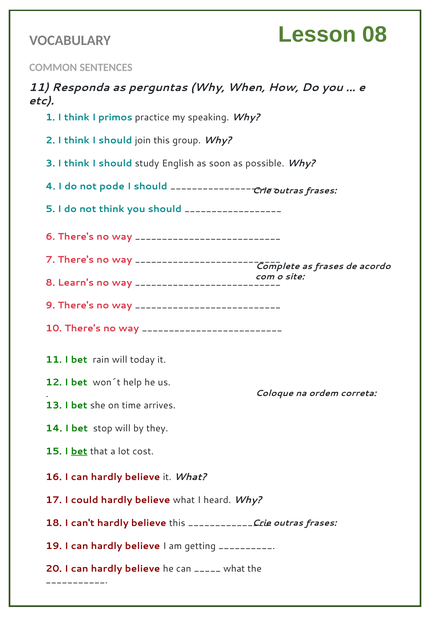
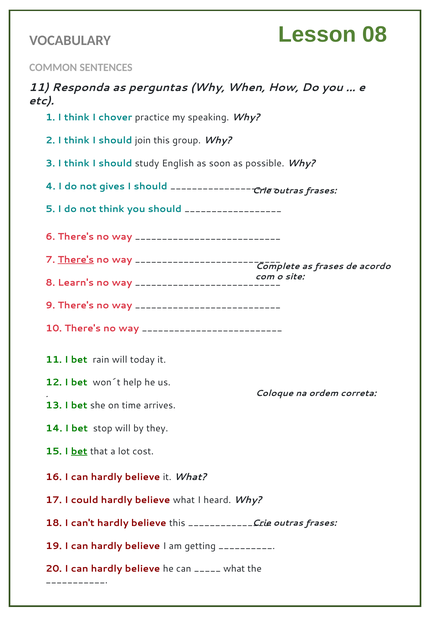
primos: primos -> chover (115, 117)
pode: pode -> gives (112, 186)
There's underline: none -> present (76, 260)
